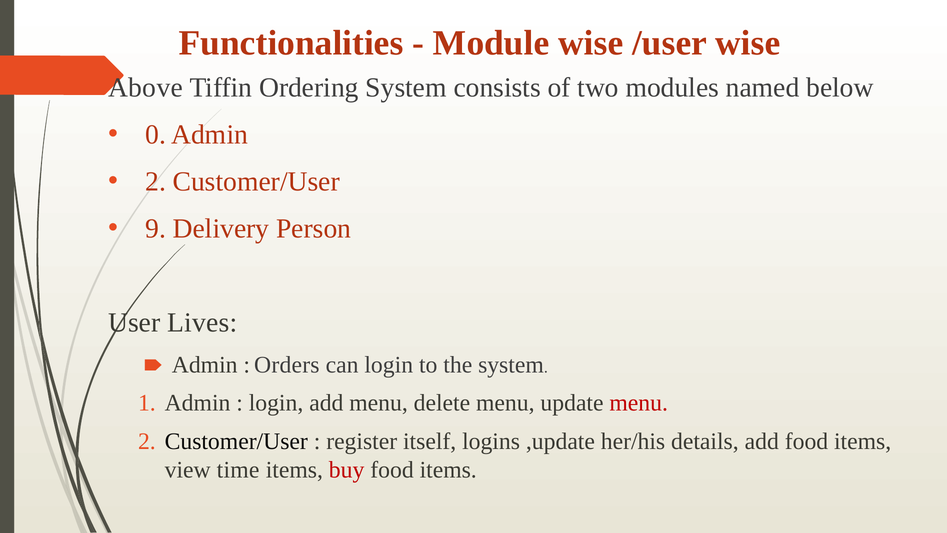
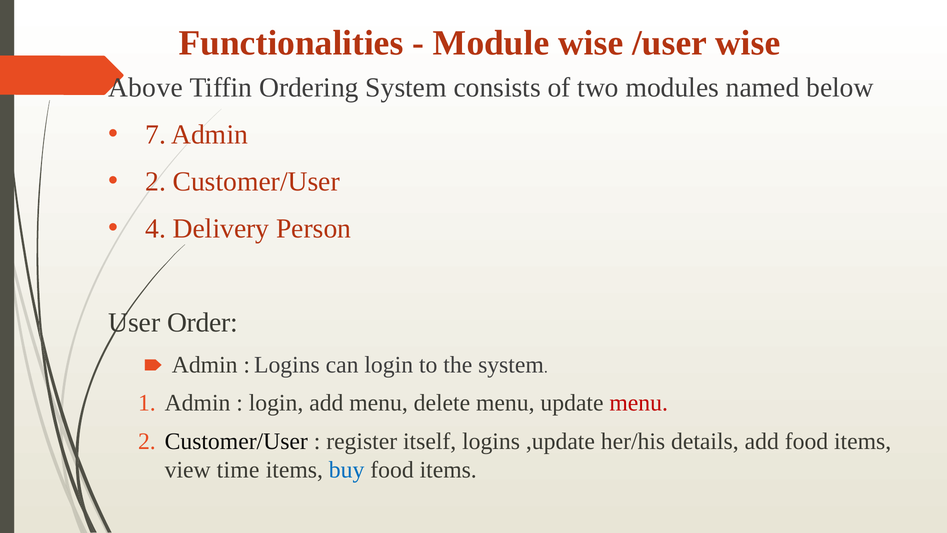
0: 0 -> 7 (156, 134)
9: 9 -> 4 (156, 228)
Lives: Lives -> Order (202, 322)
Orders: Orders -> Logins (287, 365)
buy colour: red -> blue (347, 470)
